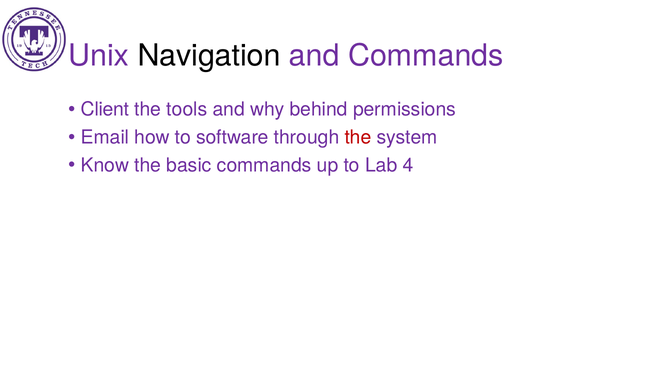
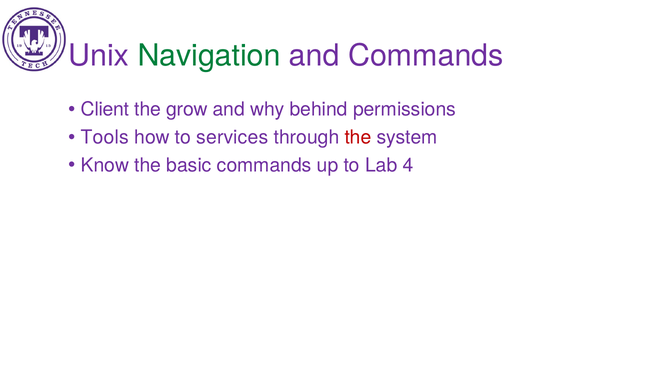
Navigation colour: black -> green (209, 56)
tools: tools -> grow (187, 109)
Email: Email -> Tools (105, 137)
software: software -> services (232, 137)
